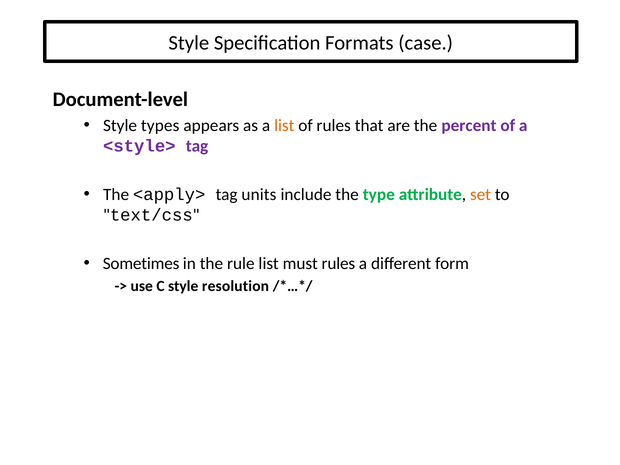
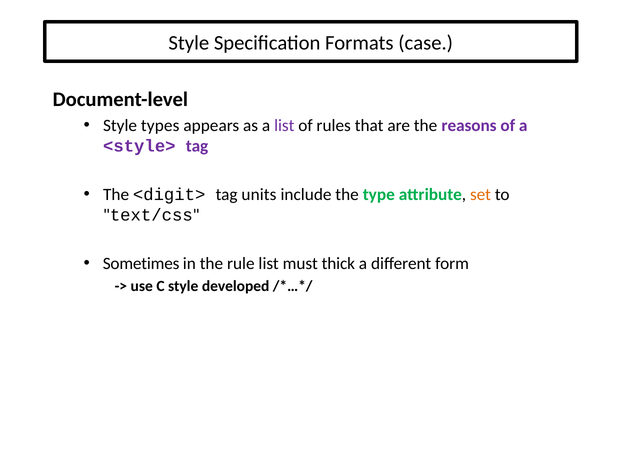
list colour: orange -> purple (284, 126)
percent: percent -> reasons (469, 126)
<apply>: <apply> -> <digit> (169, 195)
must rules: rules -> thick (338, 264)
resolution: resolution -> developed (236, 286)
